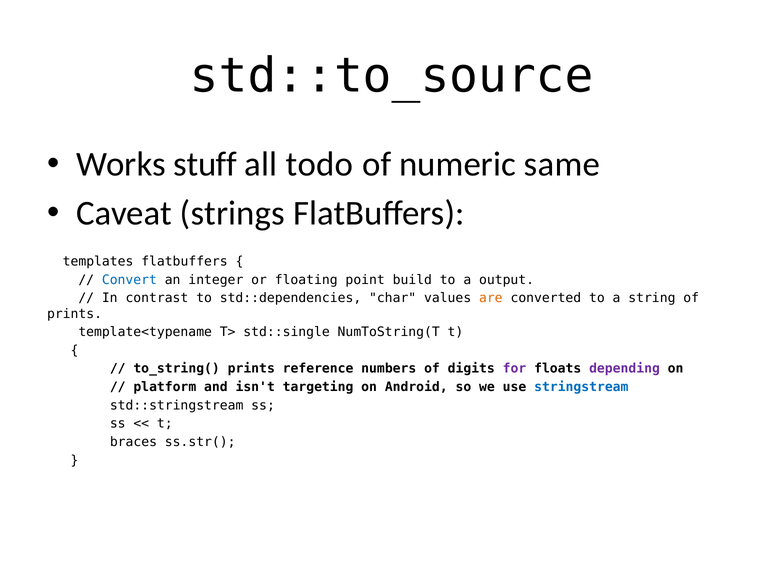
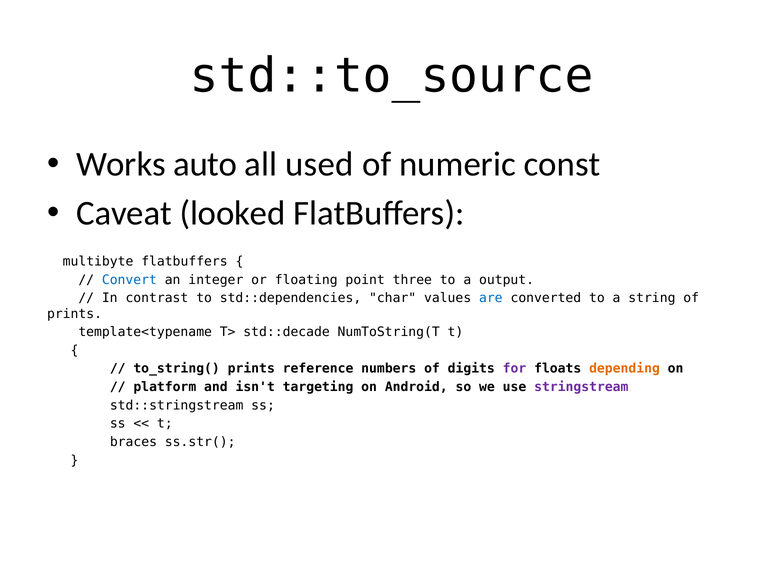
stuff: stuff -> auto (205, 164)
todo: todo -> used (319, 164)
same: same -> const (562, 164)
strings: strings -> looked (233, 213)
templates: templates -> multibyte (98, 261)
build: build -> three (412, 280)
are colour: orange -> blue (491, 298)
std::single: std::single -> std::decade (287, 332)
depending colour: purple -> orange (625, 369)
stringstream colour: blue -> purple (581, 387)
